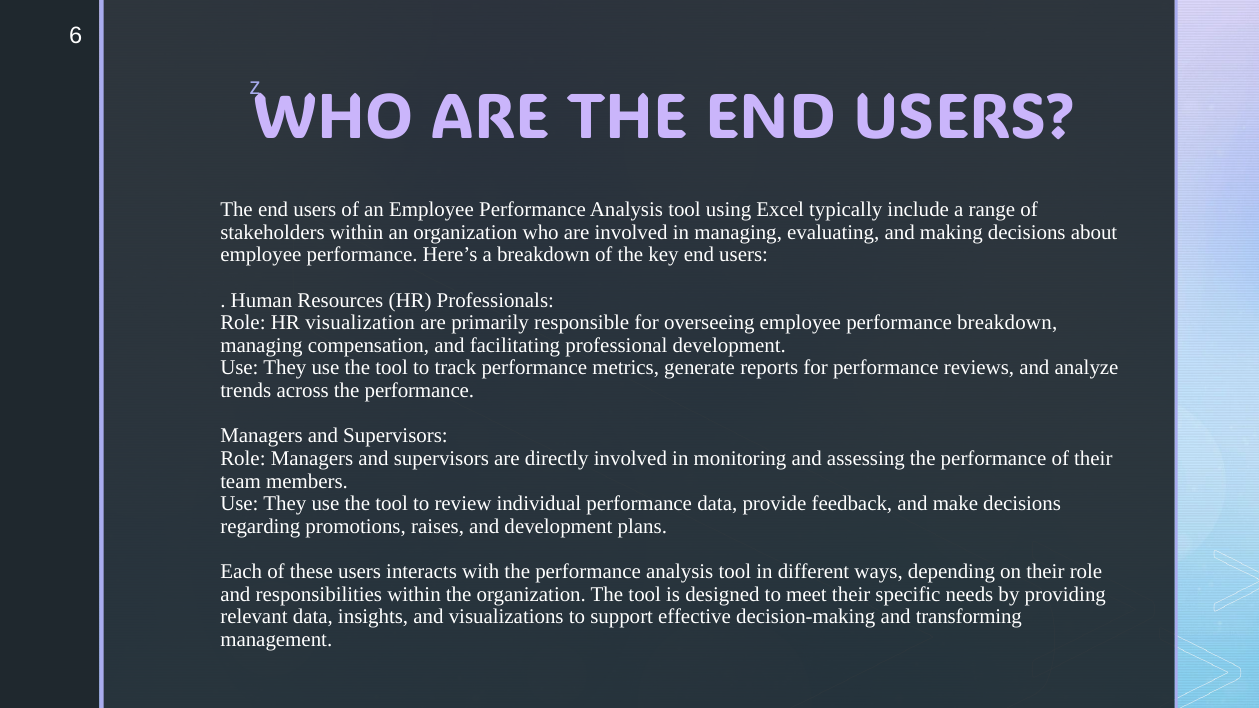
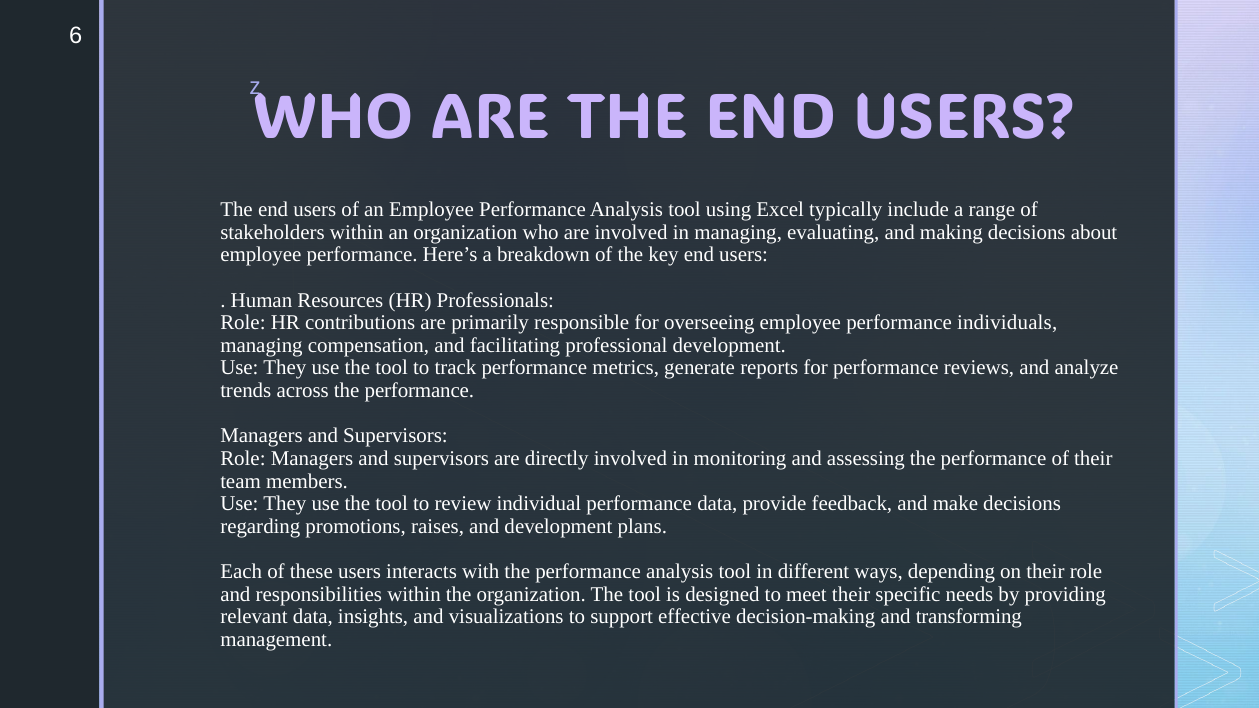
visualization: visualization -> contributions (360, 323)
performance breakdown: breakdown -> individuals (1007, 323)
